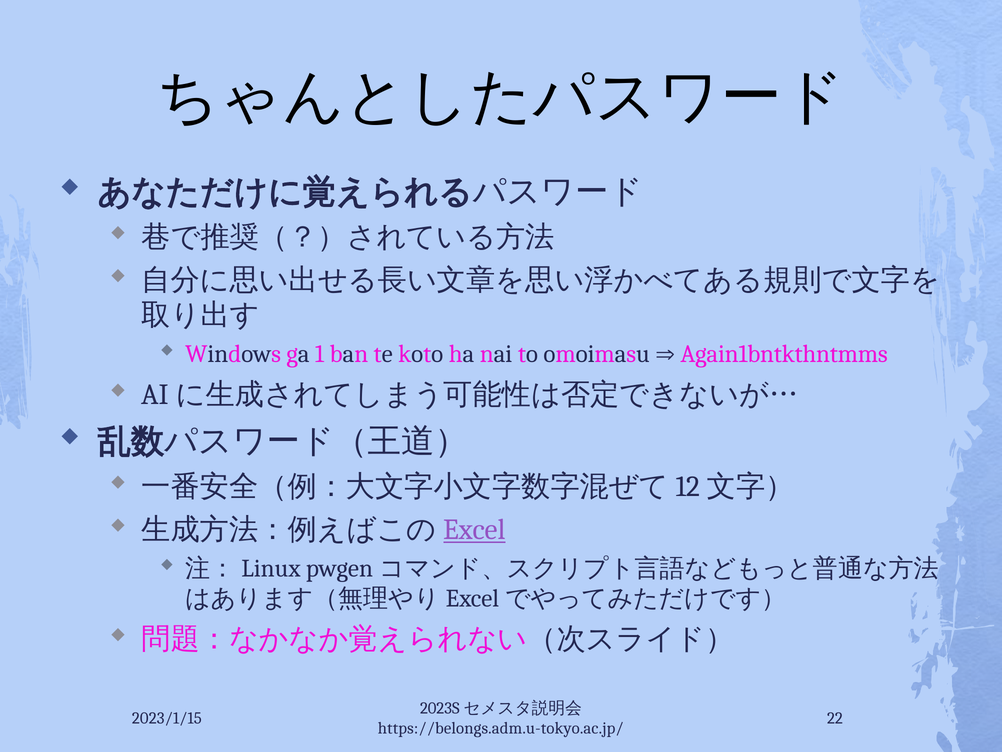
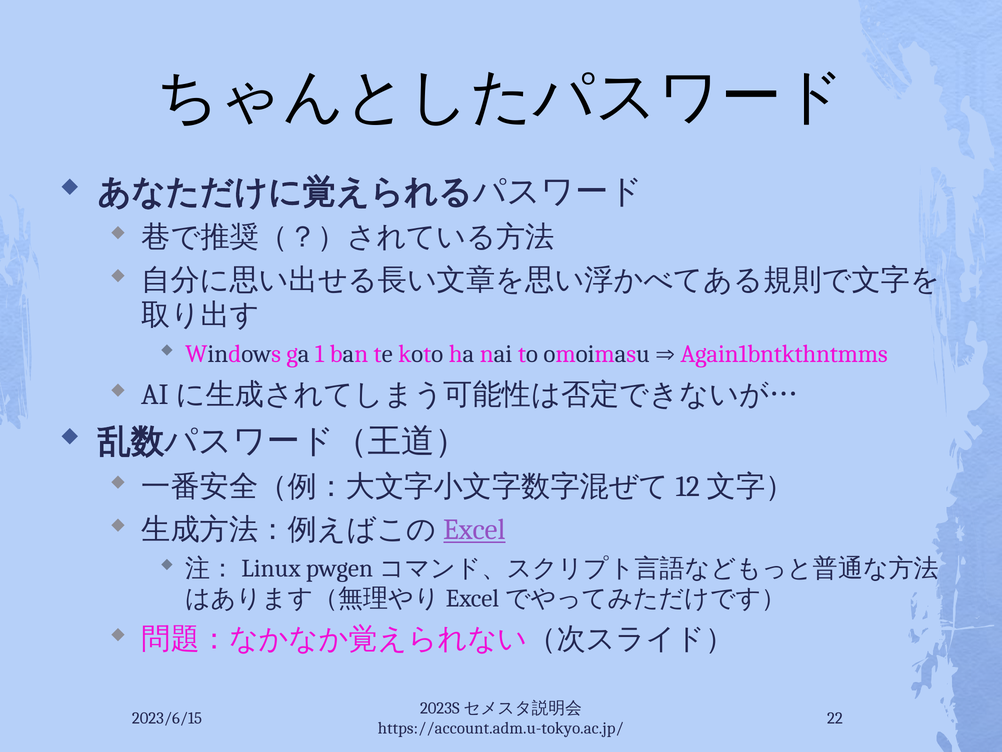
2023/1/15: 2023/1/15 -> 2023/6/15 (167, 718)
https://belongs.adm.u-tokyo.ac.jp/: https://belongs.adm.u-tokyo.ac.jp/ -> https://account.adm.u-tokyo.ac.jp/ (501, 728)
